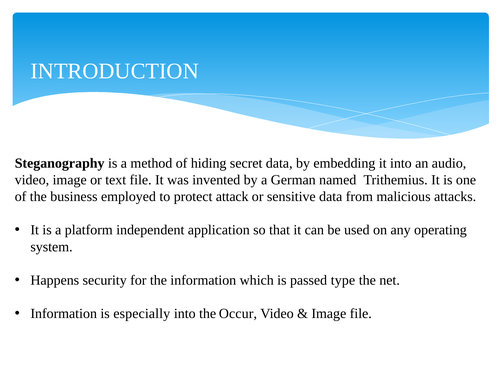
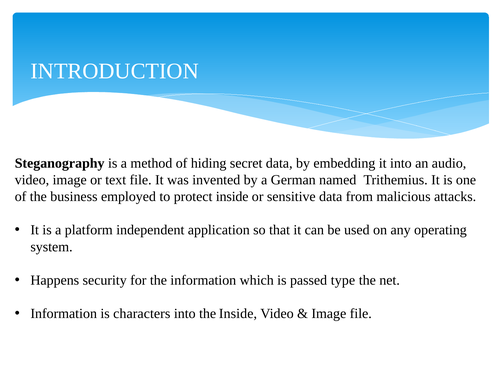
protect attack: attack -> inside (232, 196)
especially: especially -> characters (142, 313)
the Occur: Occur -> Inside (238, 313)
